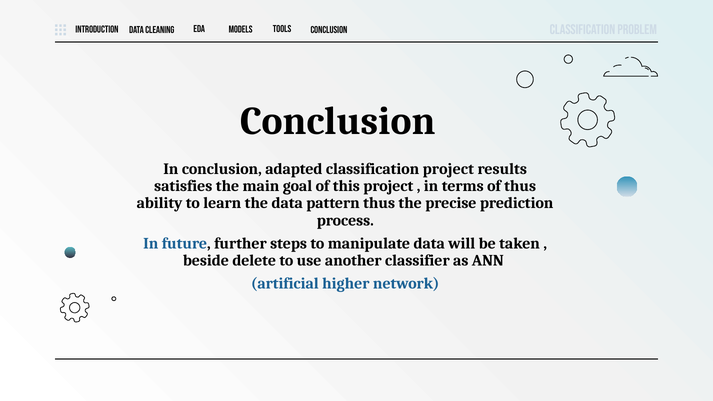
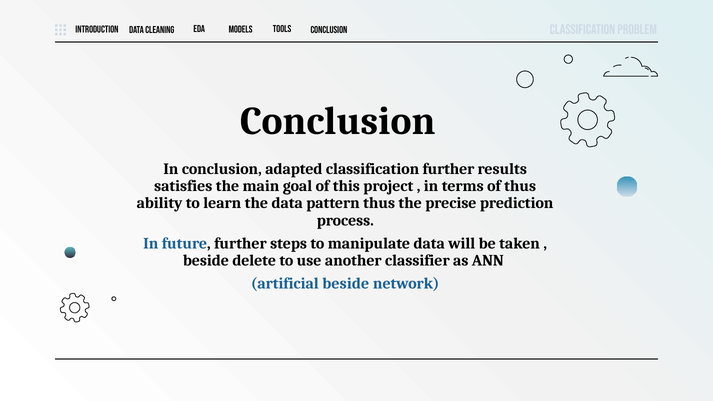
classification project: project -> further (448, 169)
artificial higher: higher -> beside (346, 284)
